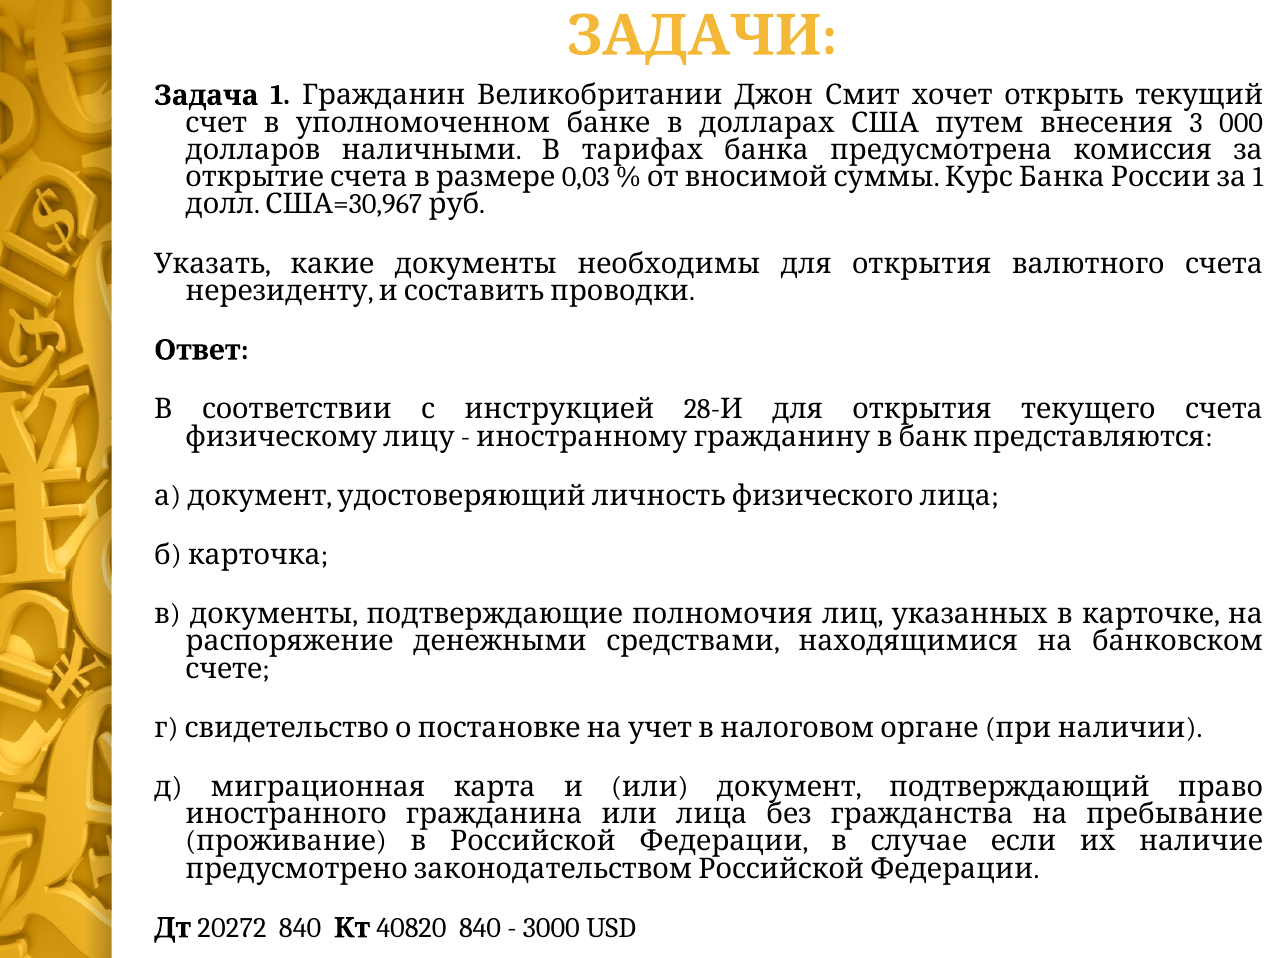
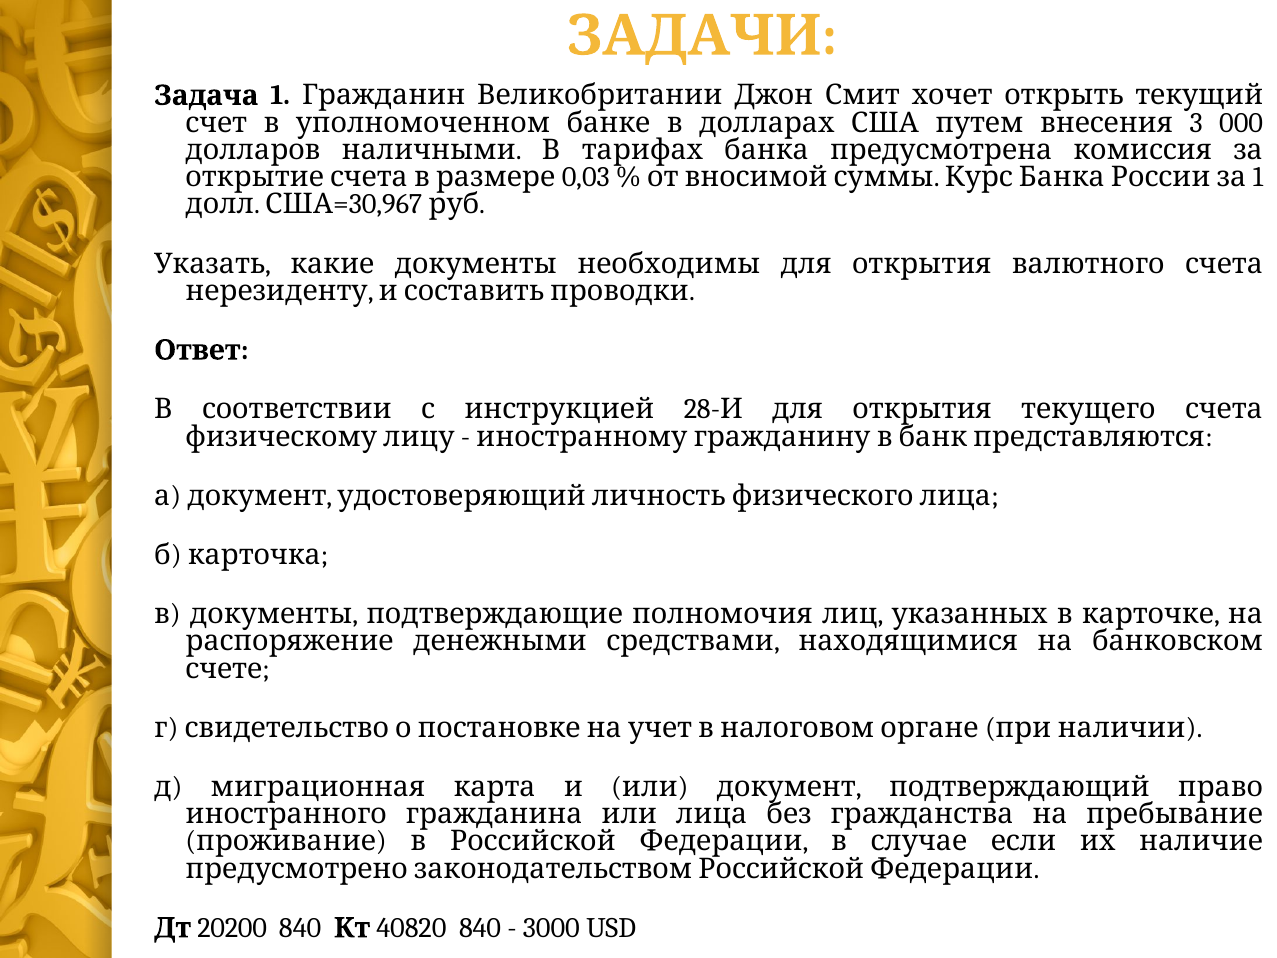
20272: 20272 -> 20200 (232, 928)
